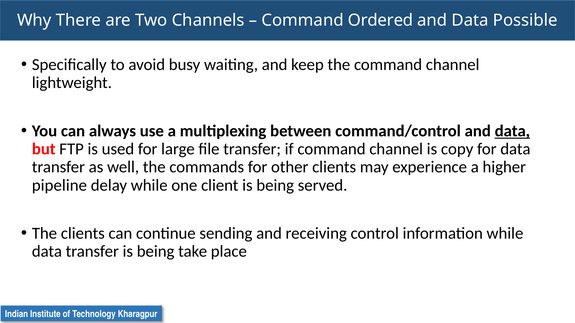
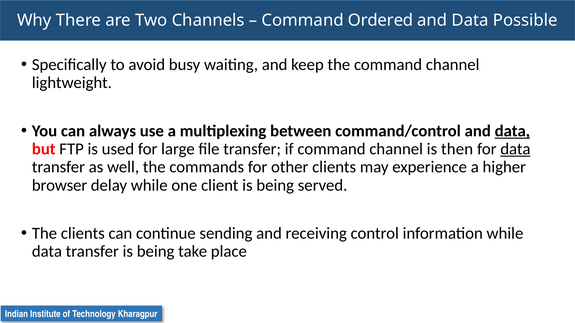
copy: copy -> then (457, 149)
data underline: none -> present (515, 149)
pipeline: pipeline -> browser (60, 185)
